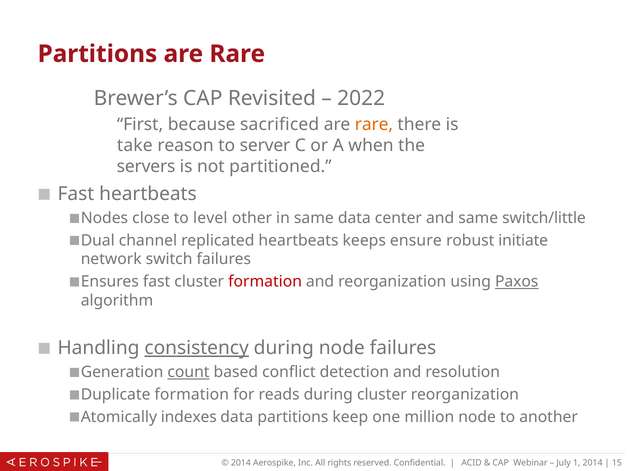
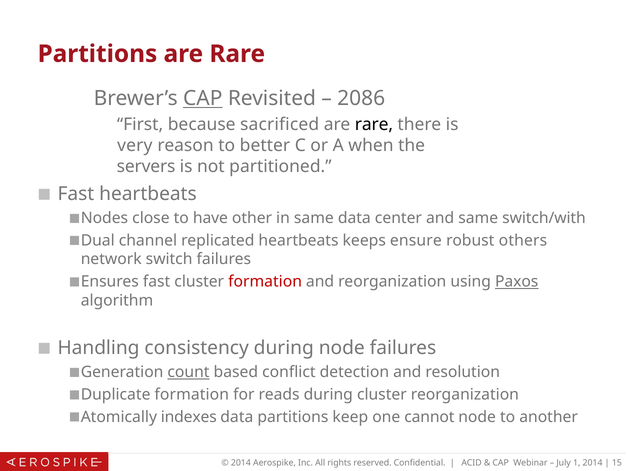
CAP underline: none -> present (203, 98)
2022: 2022 -> 2086 (361, 98)
rare colour: orange -> black (374, 125)
take: take -> very (135, 146)
server: server -> better (265, 146)
level: level -> have (210, 218)
switch/little: switch/little -> switch/with (544, 218)
initiate: initiate -> others (523, 240)
consistency underline: present -> none (197, 348)
million: million -> cannot (429, 417)
